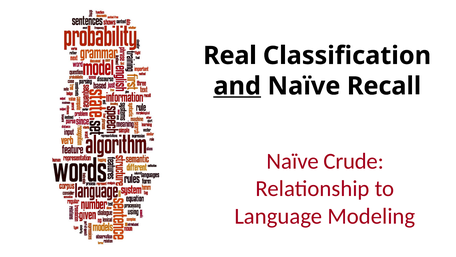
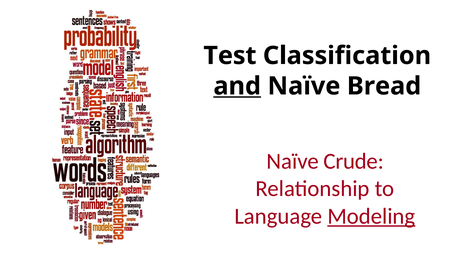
Real: Real -> Test (230, 56)
Recall: Recall -> Bread (384, 86)
Modeling underline: none -> present (371, 216)
